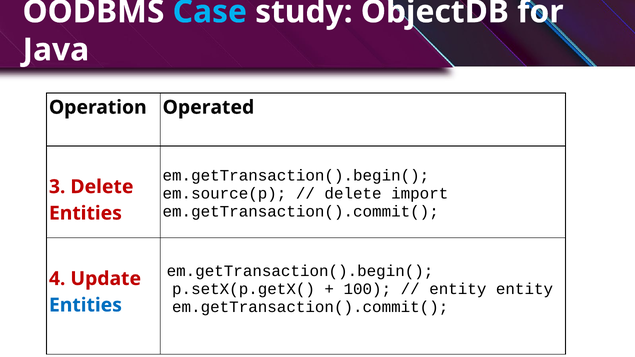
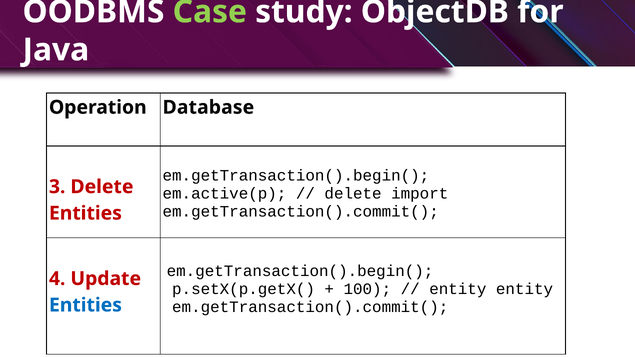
Case colour: light blue -> light green (210, 12)
Operated: Operated -> Database (208, 107)
em.source(p: em.source(p -> em.active(p (224, 194)
